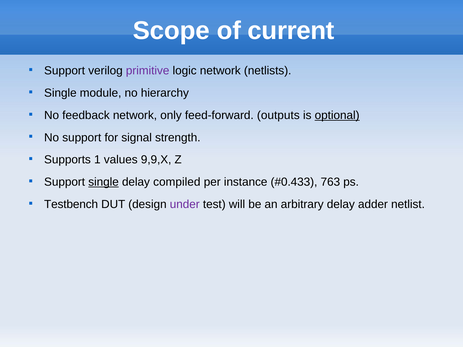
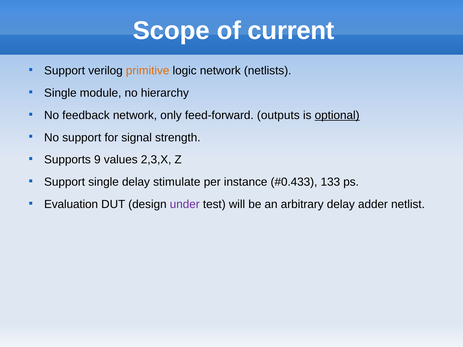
primitive colour: purple -> orange (148, 71)
1: 1 -> 9 (97, 160)
9,9,X: 9,9,X -> 2,3,X (156, 160)
single underline: present -> none (104, 182)
compiled: compiled -> stimulate (177, 182)
763: 763 -> 133 (330, 182)
Testbench: Testbench -> Evaluation (71, 204)
